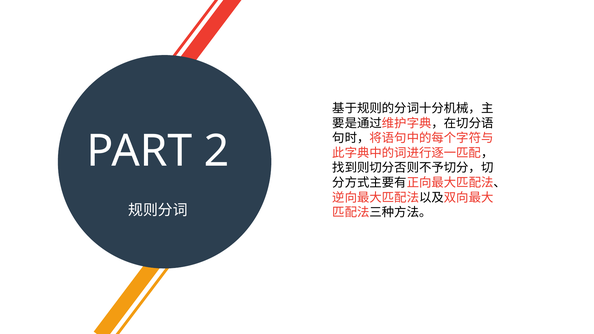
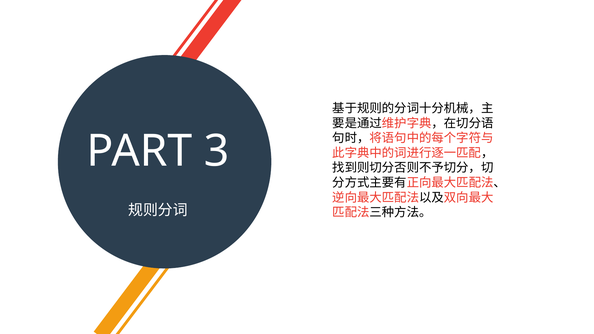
2: 2 -> 3 (217, 151)
